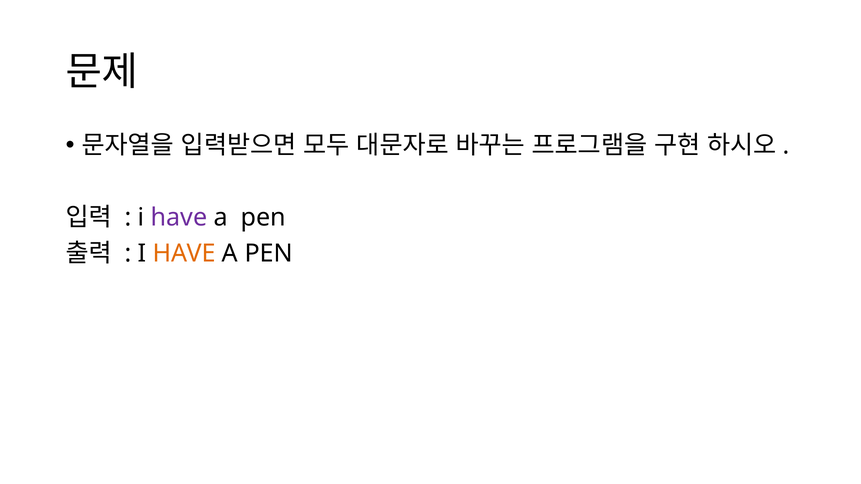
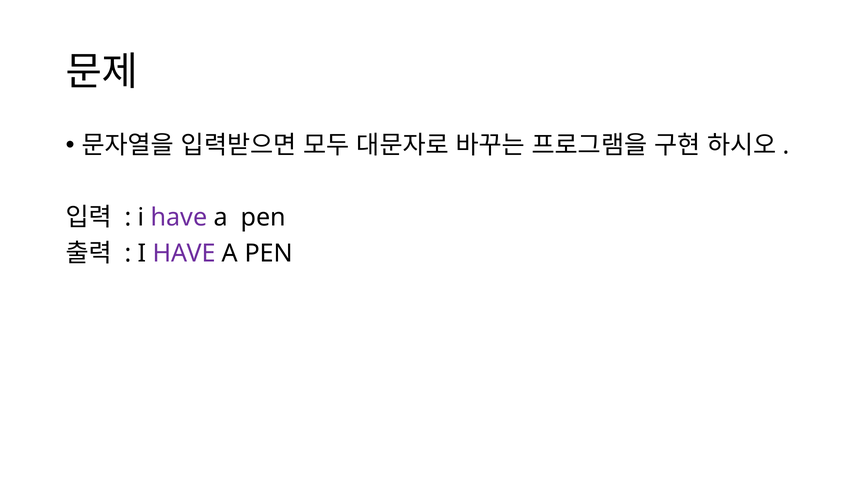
HAVE colour: orange -> purple (184, 254)
